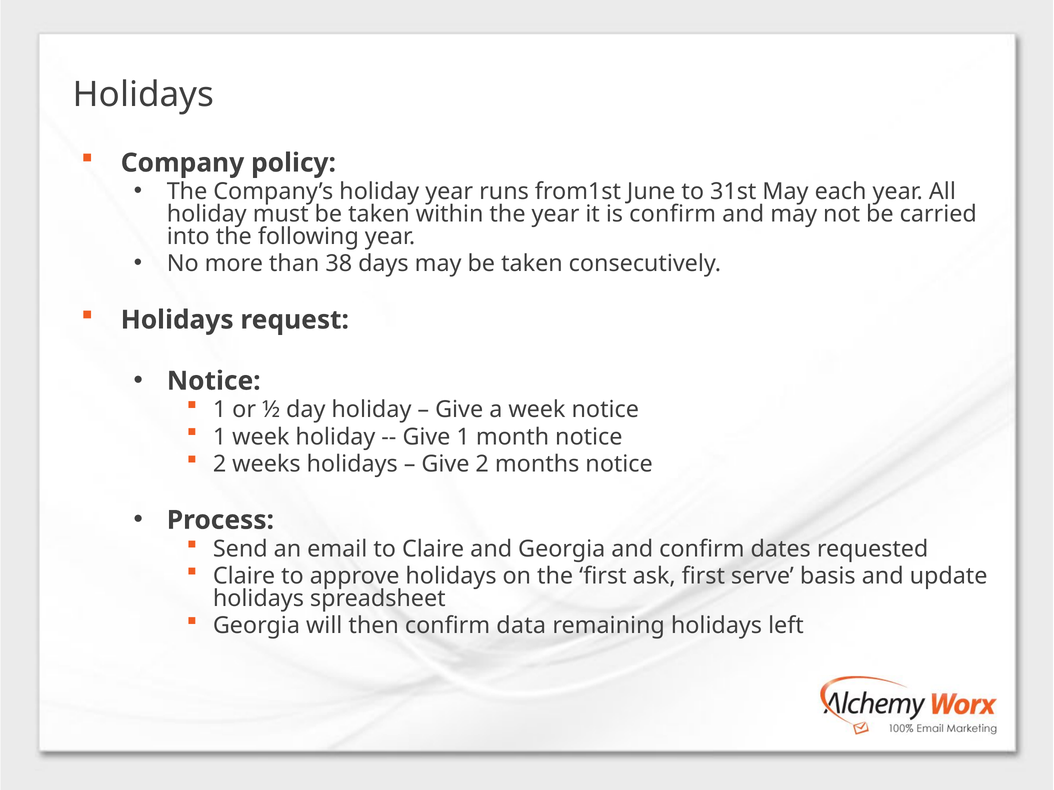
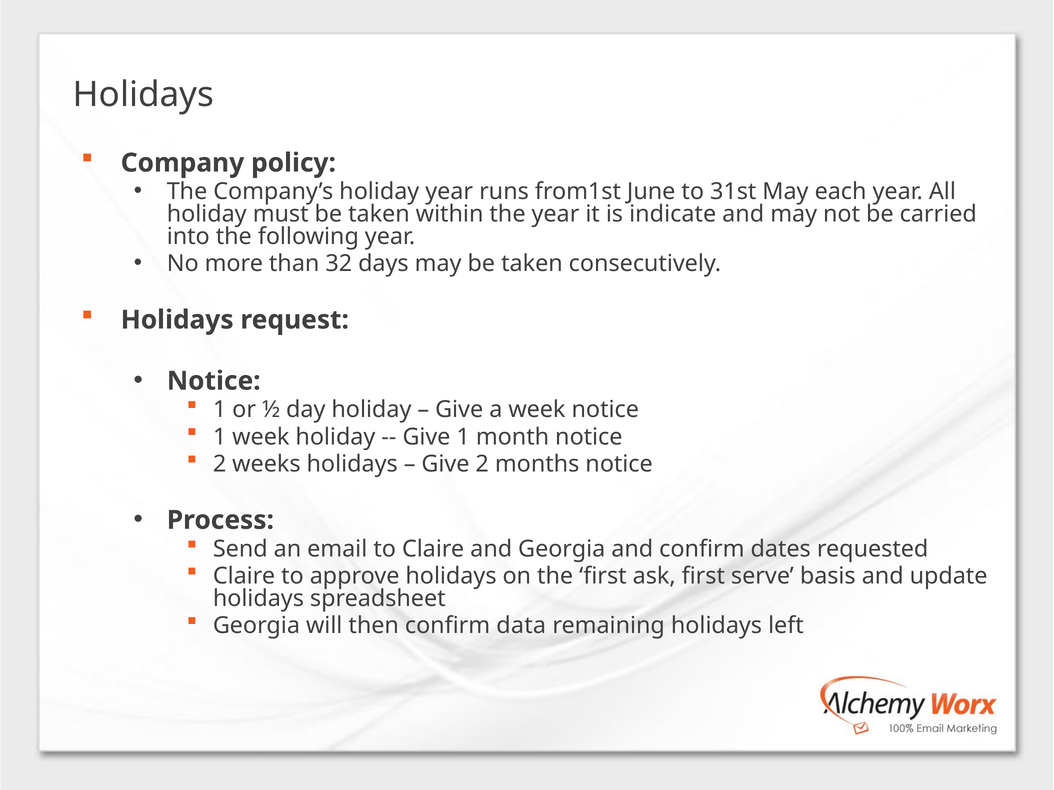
is confirm: confirm -> indicate (673, 214)
38: 38 -> 32 (339, 264)
